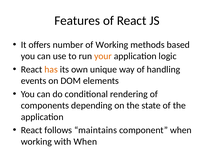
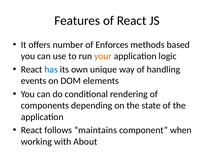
of Working: Working -> Enforces (112, 45)
has colour: orange -> blue (51, 70)
with When: When -> About (85, 142)
